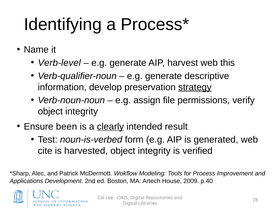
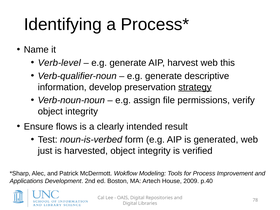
been: been -> flows (67, 127)
clearly underline: present -> none (110, 127)
cite: cite -> just (45, 151)
